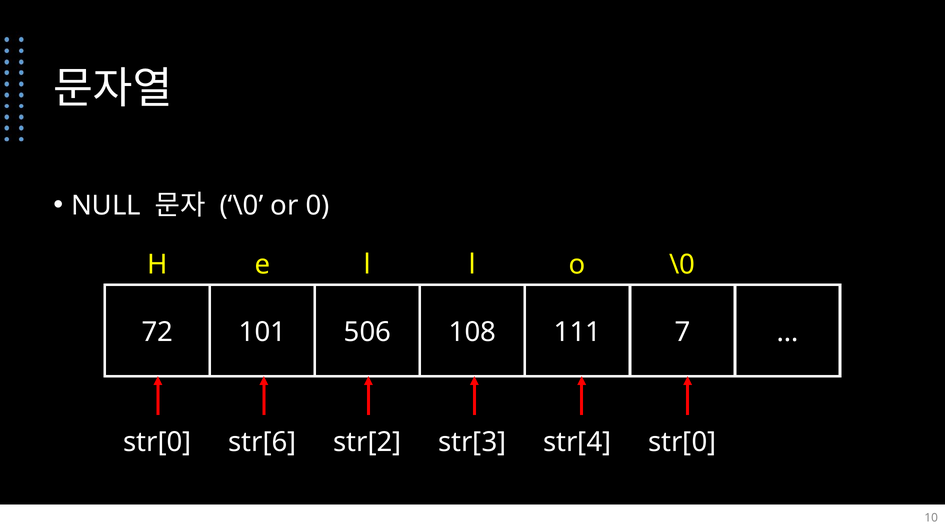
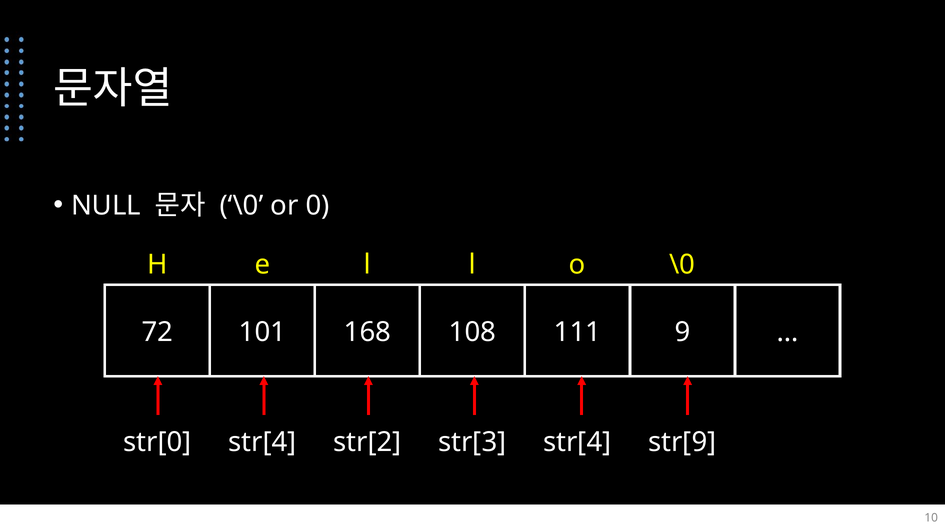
506: 506 -> 168 (367, 332)
7: 7 -> 9 (683, 332)
str[0 str[6: str[6 -> str[4 (262, 442)
str[4 str[0: str[0 -> str[9 (682, 442)
